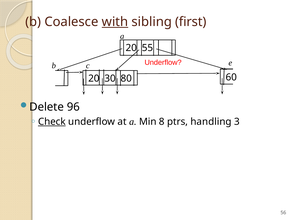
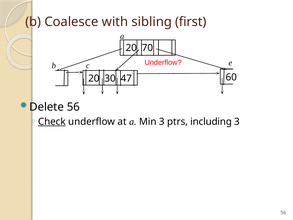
with underline: present -> none (115, 22)
55: 55 -> 70 (148, 48)
80: 80 -> 47 (126, 78)
Delete 96: 96 -> 56 (73, 107)
Min 8: 8 -> 3 (162, 122)
handling: handling -> including (211, 122)
